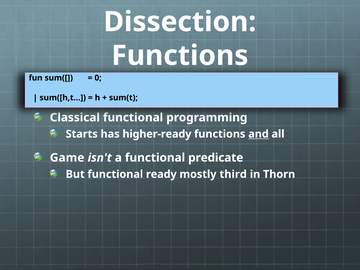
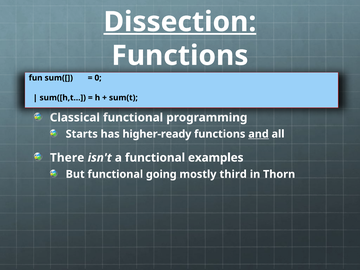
Dissection underline: none -> present (180, 22)
Game: Game -> There (67, 158)
predicate: predicate -> examples (216, 158)
ready: ready -> going (161, 174)
